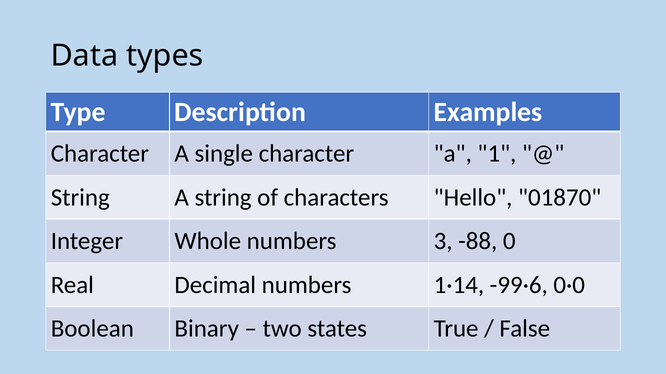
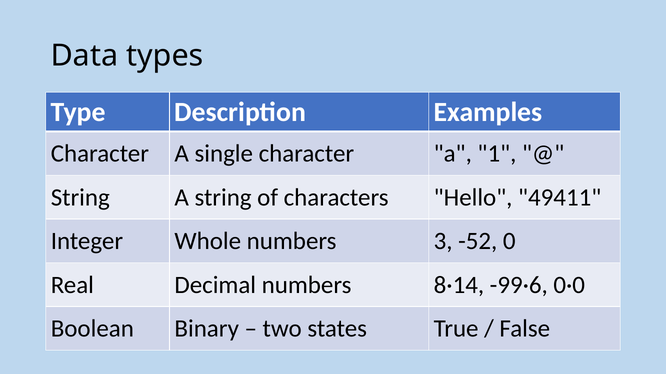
01870: 01870 -> 49411 (560, 198)
-88: -88 -> -52 (478, 242)
1·14: 1·14 -> 8·14 (459, 285)
